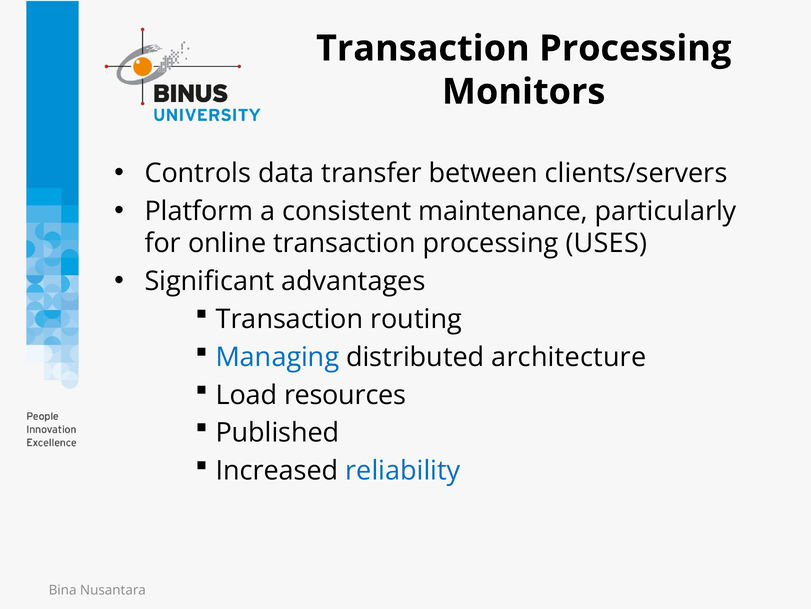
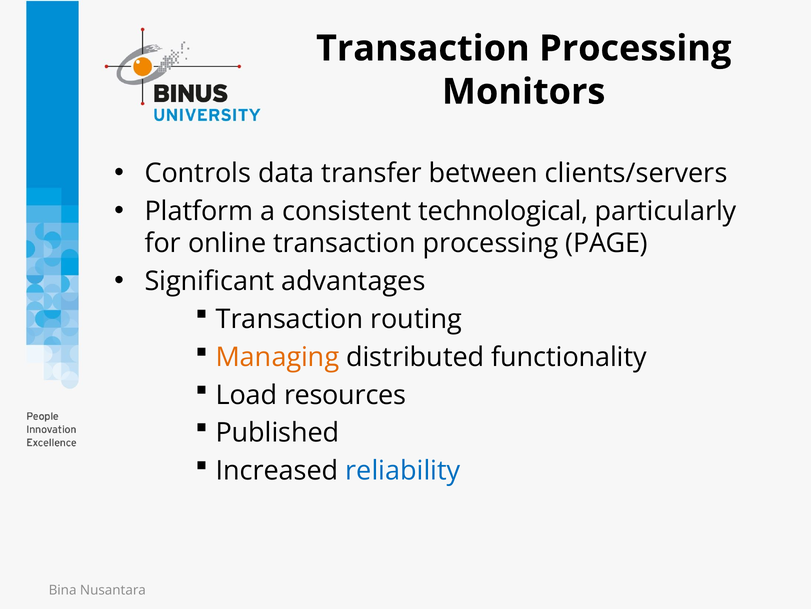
maintenance: maintenance -> technological (503, 211)
USES: USES -> PAGE (607, 243)
Managing colour: blue -> orange (277, 357)
architecture: architecture -> functionality (569, 357)
